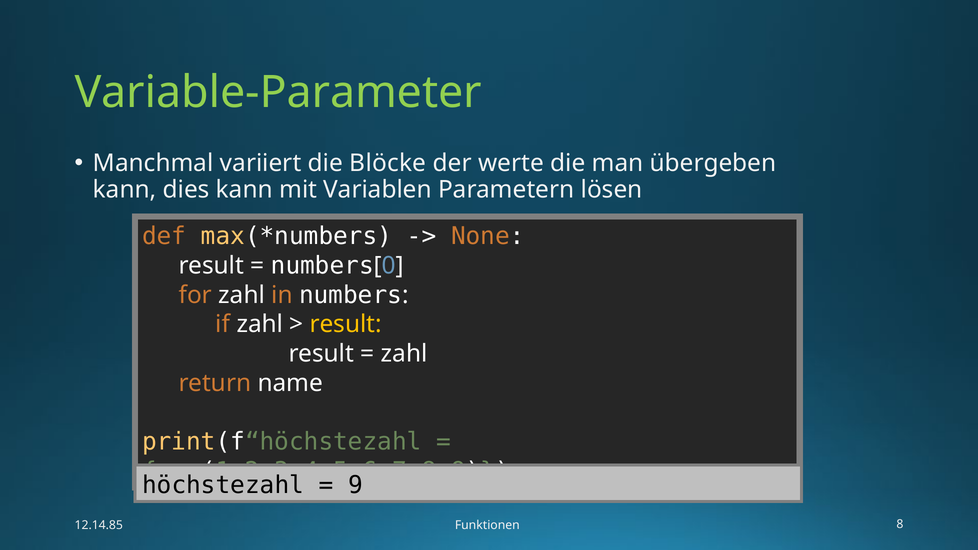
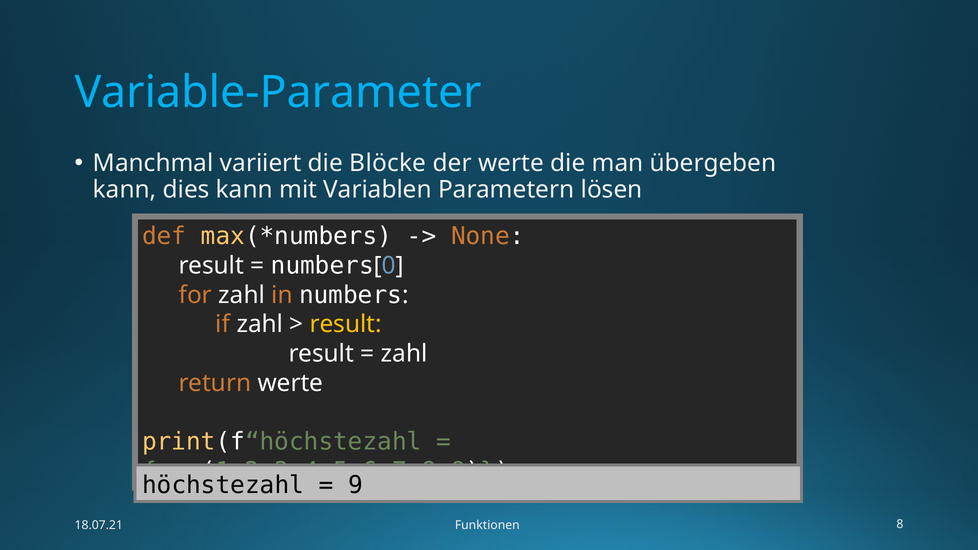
Variable-Parameter colour: light green -> light blue (278, 92)
return name: name -> werte (290, 383)
12.14.85: 12.14.85 -> 18.07.21 (99, 525)
